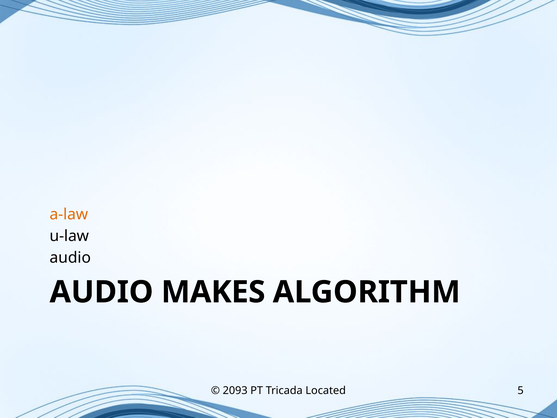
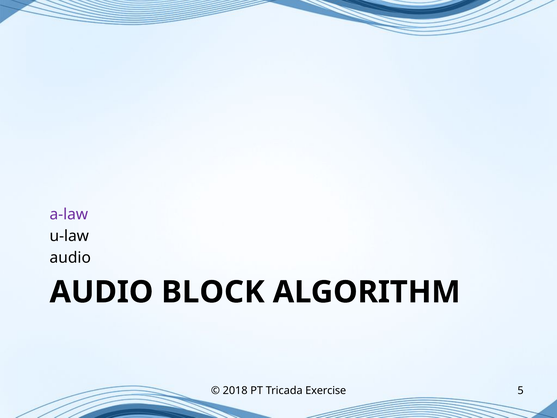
a-law colour: orange -> purple (69, 214)
MAKES: MAKES -> BLOCK (213, 292)
2093: 2093 -> 2018 (235, 390)
Located: Located -> Exercise (326, 390)
